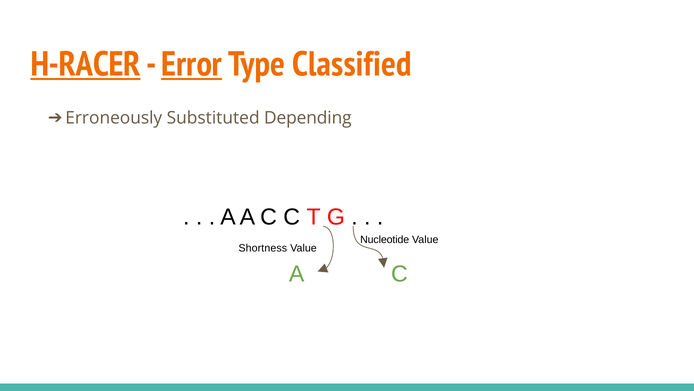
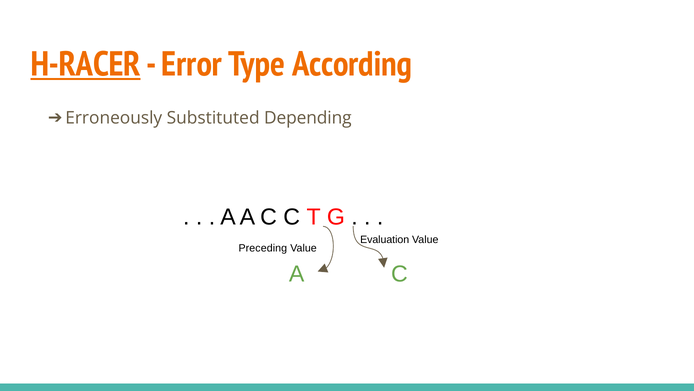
Error underline: present -> none (192, 64)
Classified: Classified -> According (352, 64)
Nucleotide: Nucleotide -> Evaluation (385, 240)
Shortness: Shortness -> Preceding (263, 248)
